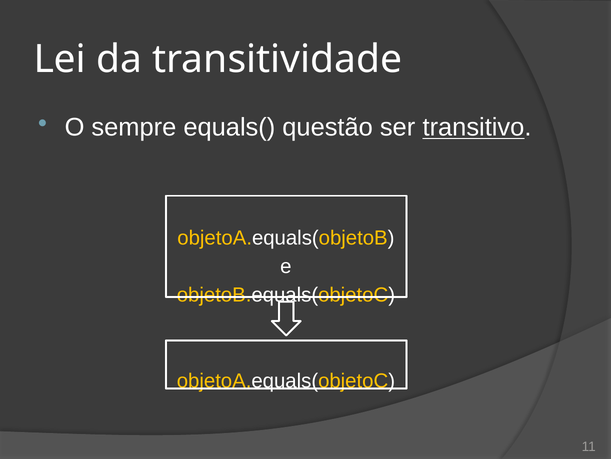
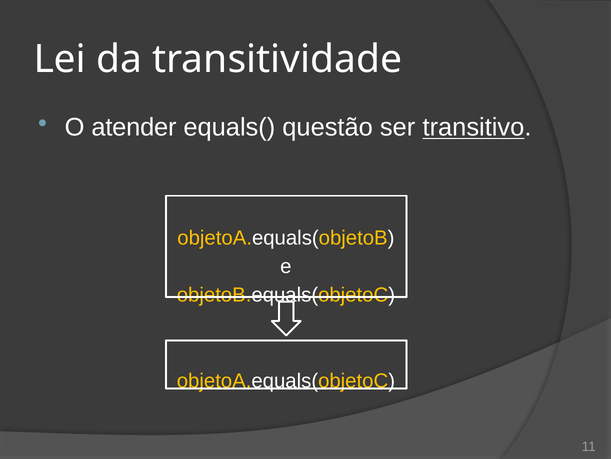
sempre: sempre -> atender (134, 127)
